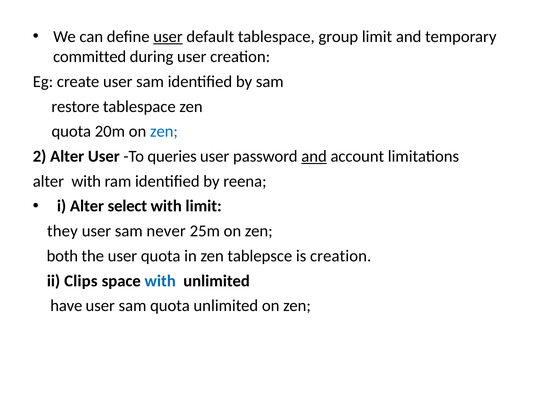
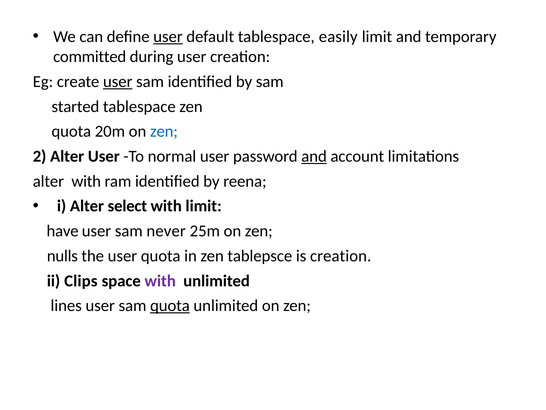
group: group -> easily (338, 37)
user underline: none -> present (118, 82)
restore: restore -> started (75, 106)
queries: queries -> normal (172, 156)
they: they -> have (63, 231)
both: both -> nulls (62, 256)
with colour: blue -> purple (160, 281)
have: have -> lines (66, 305)
quota underline: none -> present (170, 305)
